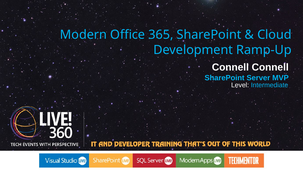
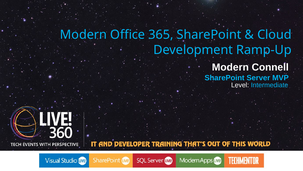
Connell: Connell -> Modern (230, 67)
